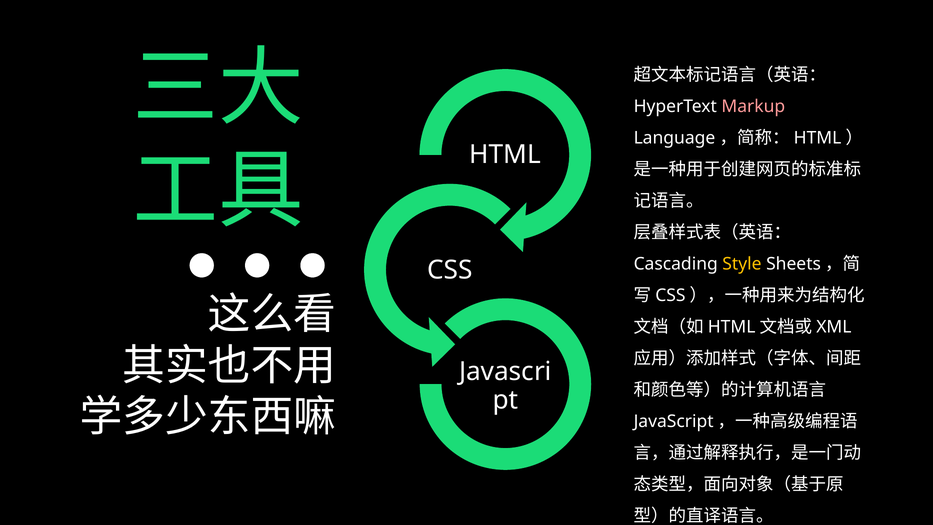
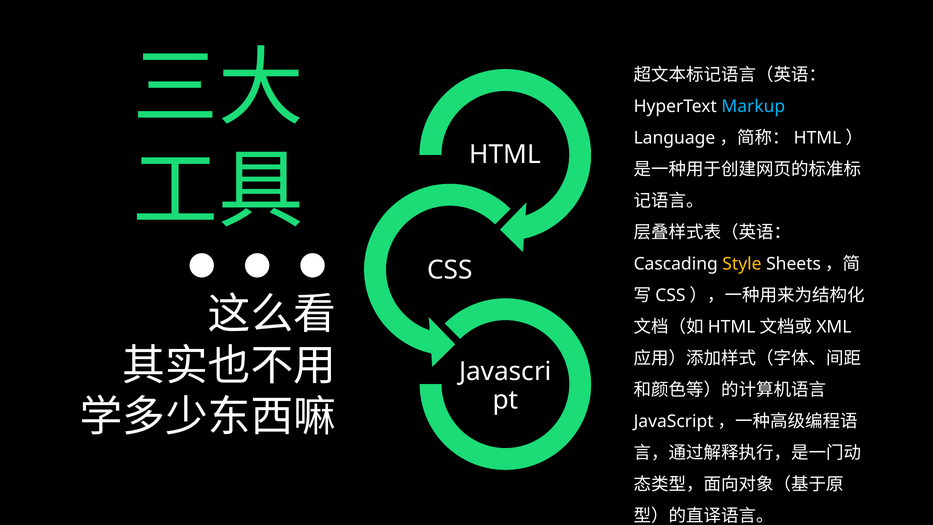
Markup colour: pink -> light blue (753, 106)
